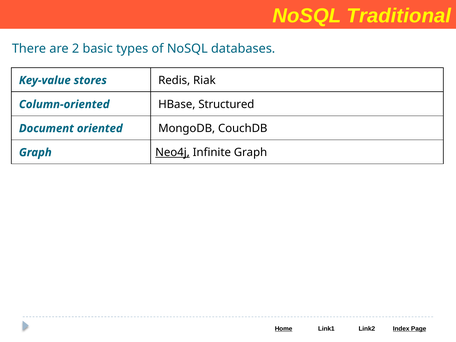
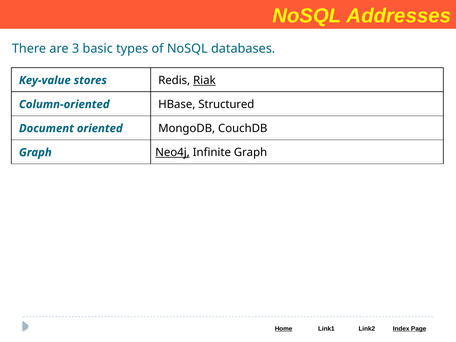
Traditional: Traditional -> Addresses (399, 16)
2: 2 -> 3 (76, 49)
Riak underline: none -> present (204, 80)
